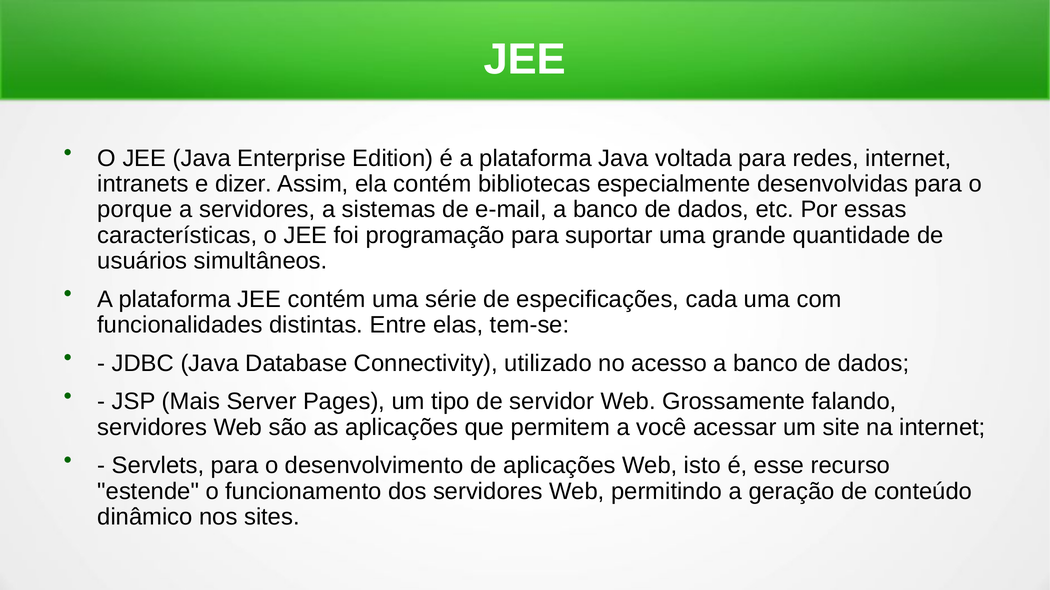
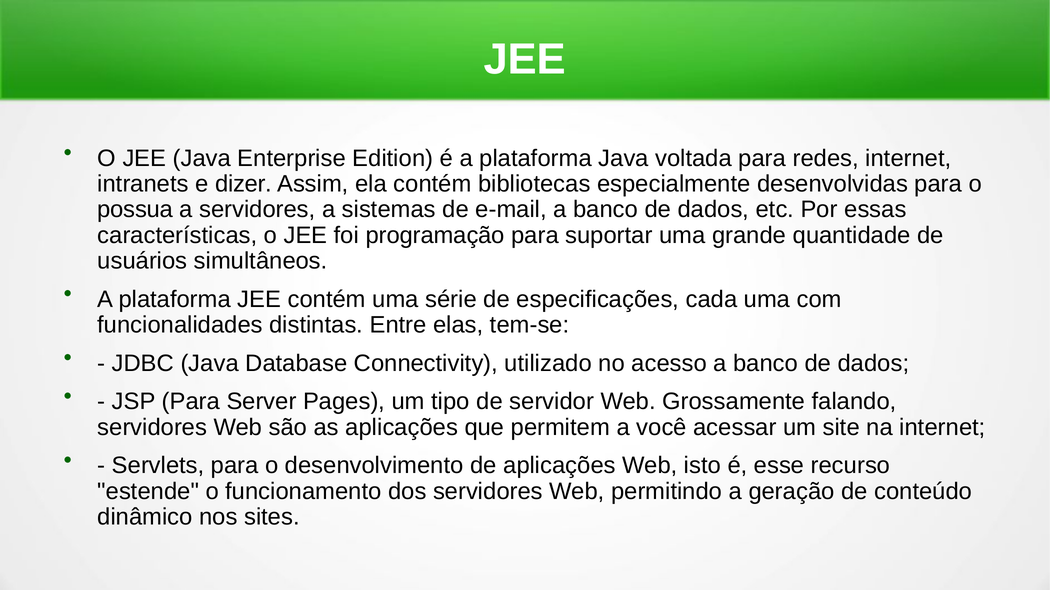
porque: porque -> possua (135, 210)
JSP Mais: Mais -> Para (191, 402)
